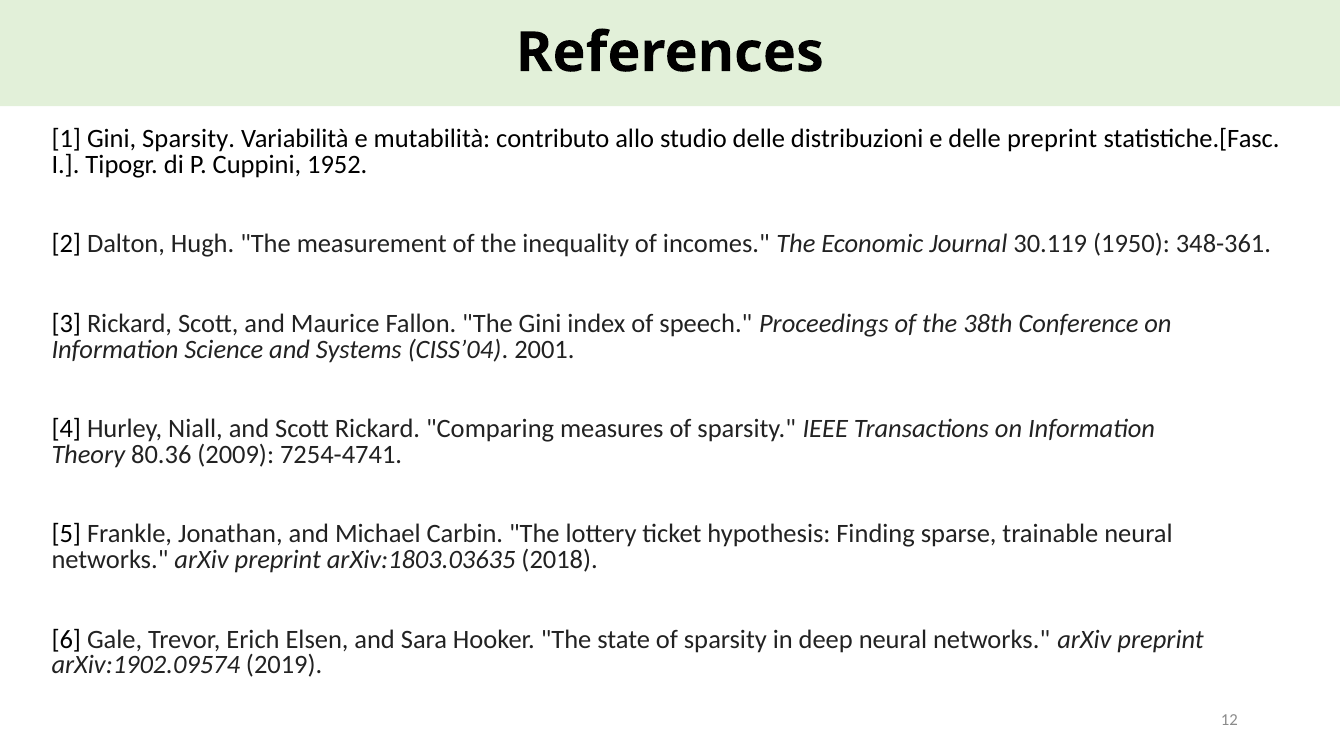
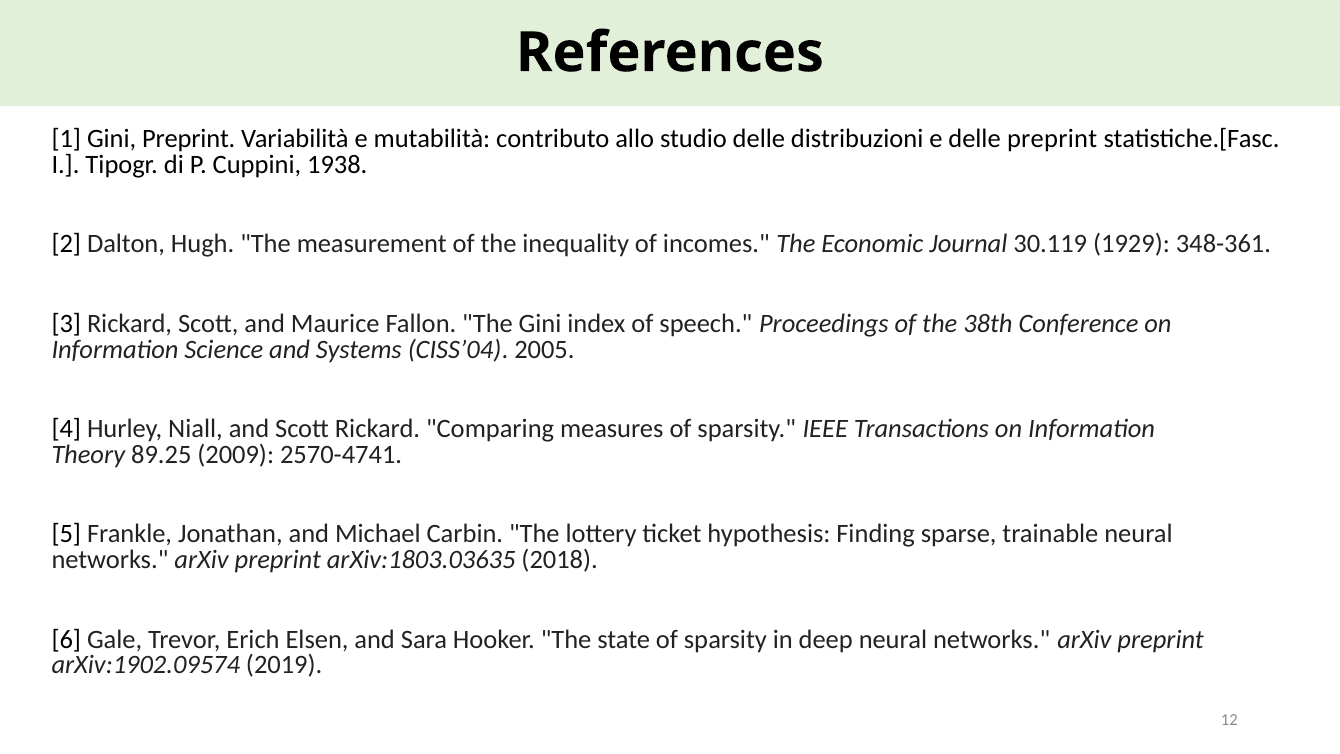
Gini Sparsity: Sparsity -> Preprint (189, 139)
1952: 1952 -> 1938 (337, 165)
1950: 1950 -> 1929 (1131, 244)
2001: 2001 -> 2005 (544, 349)
80.36: 80.36 -> 89.25 (161, 455)
7254-4741: 7254-4741 -> 2570-4741 (341, 455)
